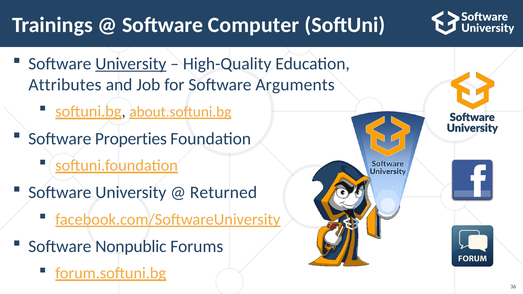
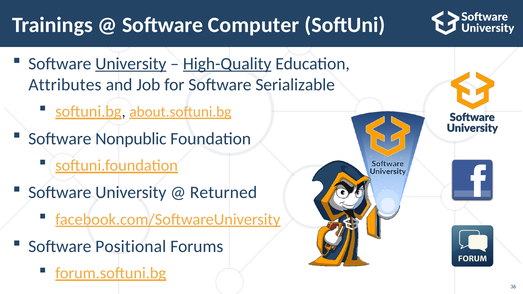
High-Quality underline: none -> present (227, 64)
Arguments: Arguments -> Serializable (295, 85)
Properties: Properties -> Nonpublic (131, 139)
Nonpublic: Nonpublic -> Positional (131, 247)
